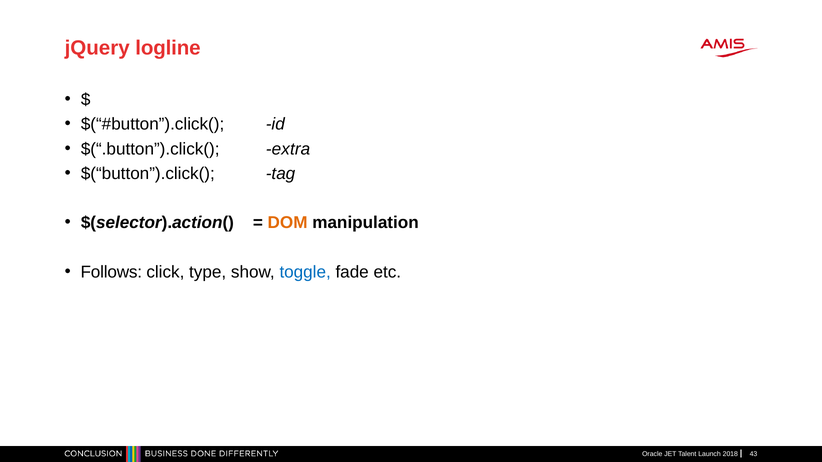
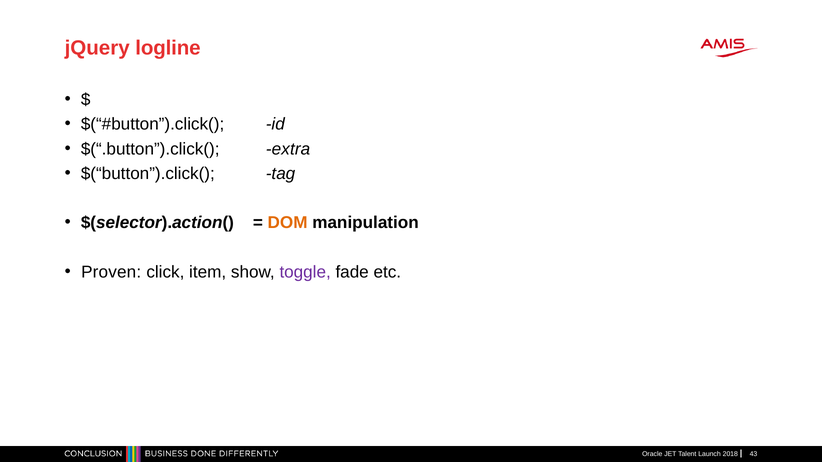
Follows: Follows -> Proven (111, 272)
type: type -> item (208, 272)
toggle colour: blue -> purple (305, 272)
